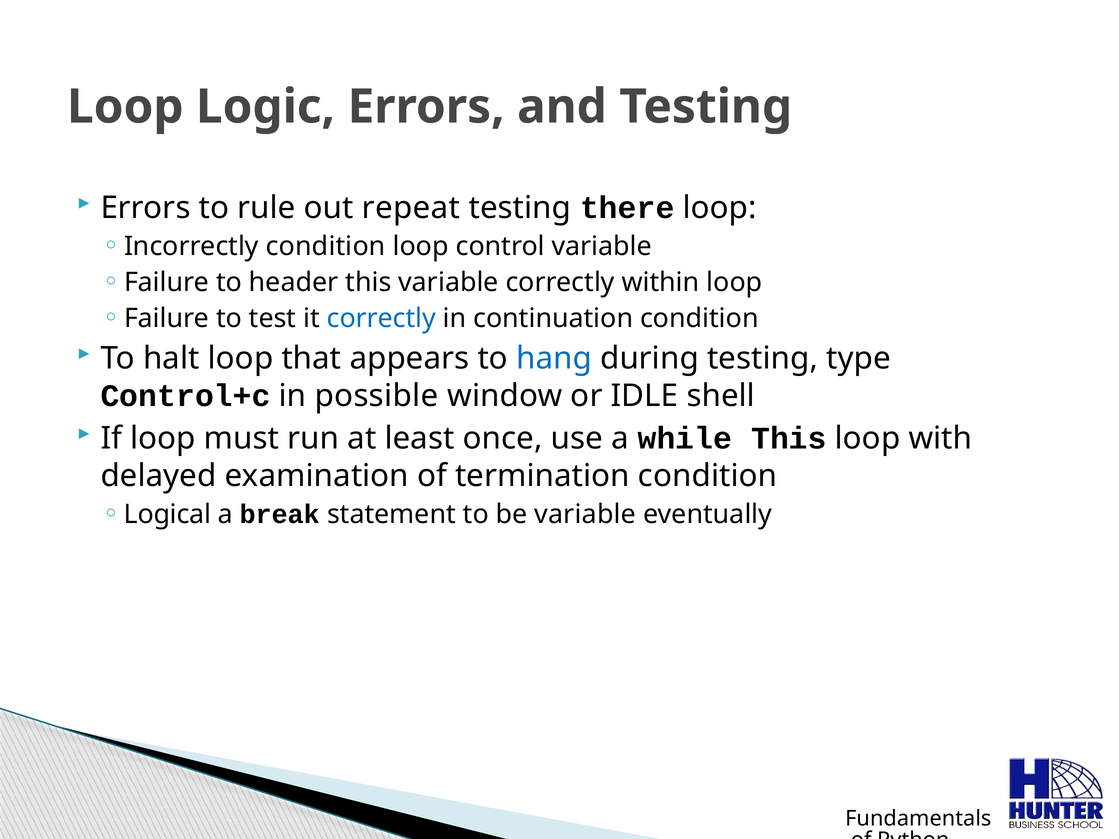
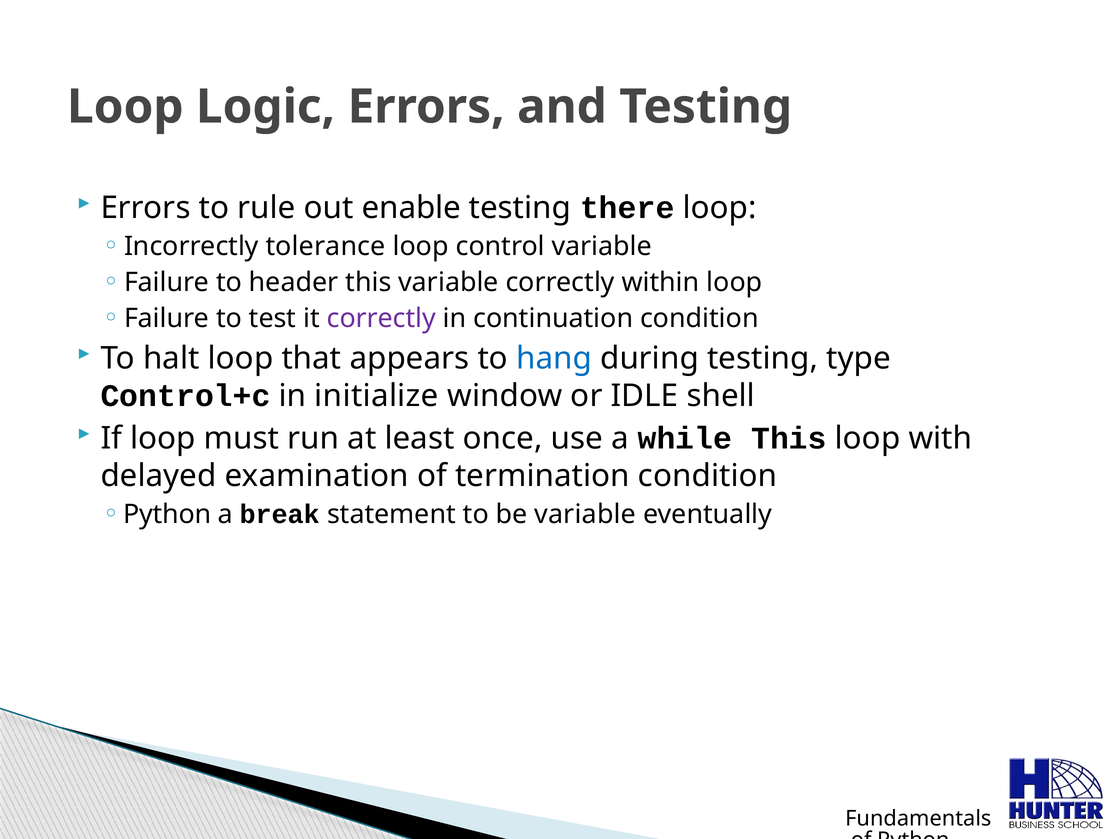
repeat: repeat -> enable (411, 208)
Incorrectly condition: condition -> tolerance (326, 246)
correctly colour: blue -> purple (381, 318)
possible: possible -> initialize (377, 396)
Logical: Logical -> Python (167, 515)
